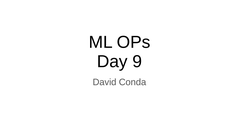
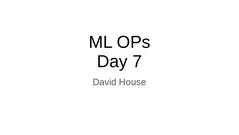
9: 9 -> 7 (137, 61)
Conda: Conda -> House (133, 82)
